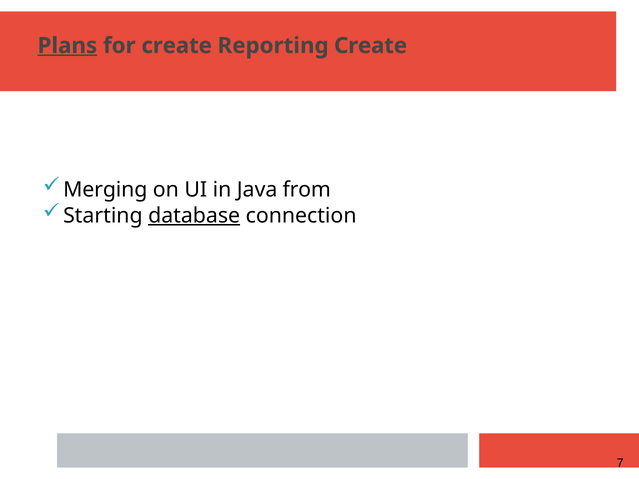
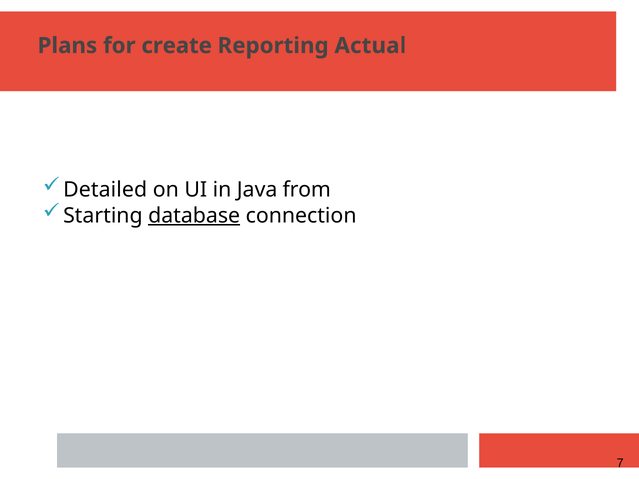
Plans underline: present -> none (67, 46)
Reporting Create: Create -> Actual (370, 46)
Merging: Merging -> Detailed (105, 190)
